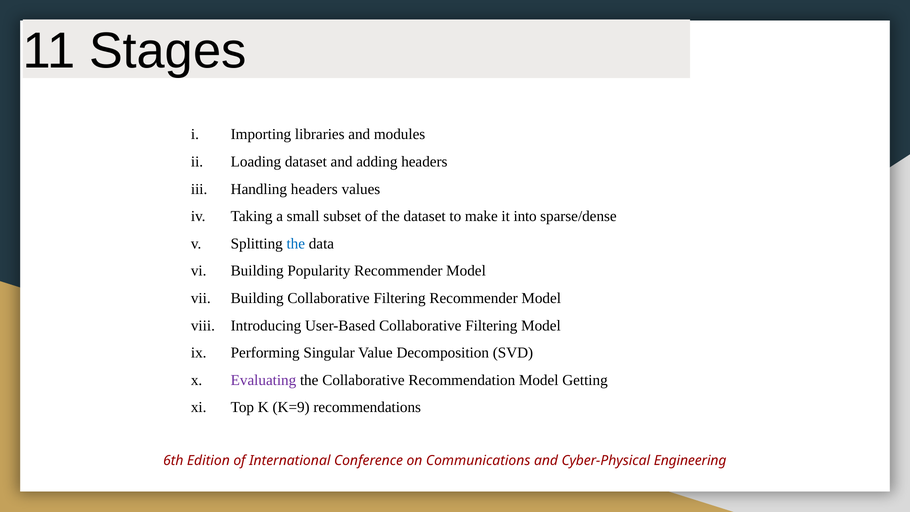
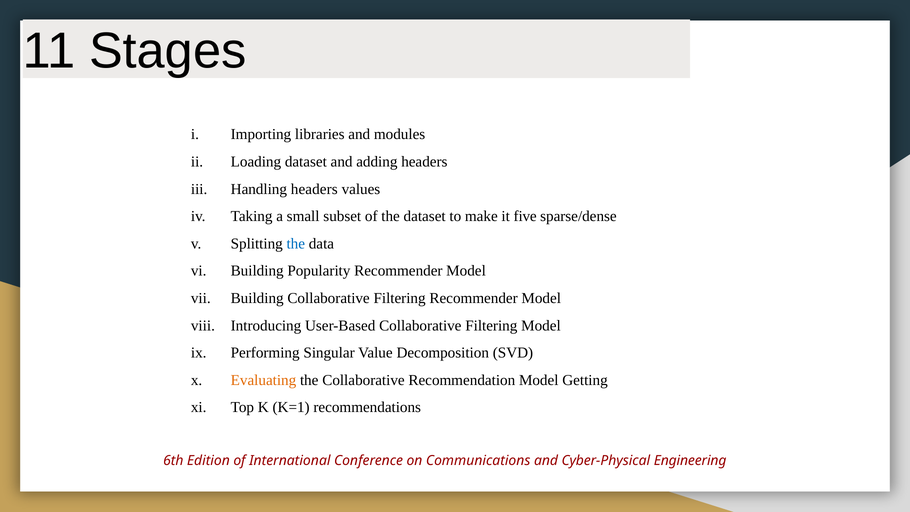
into: into -> five (525, 216)
Evaluating colour: purple -> orange (263, 380)
K=9: K=9 -> K=1 (291, 407)
